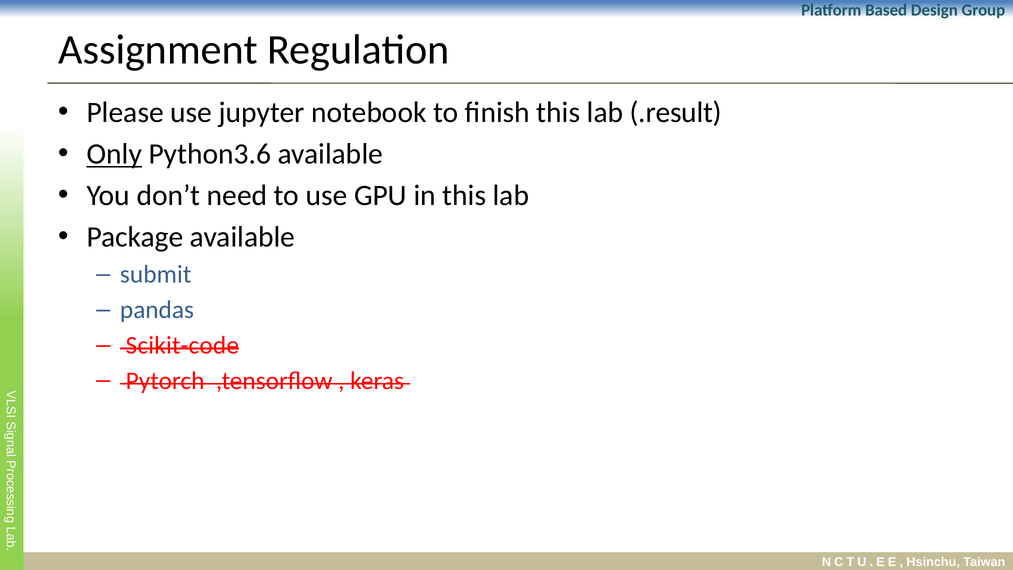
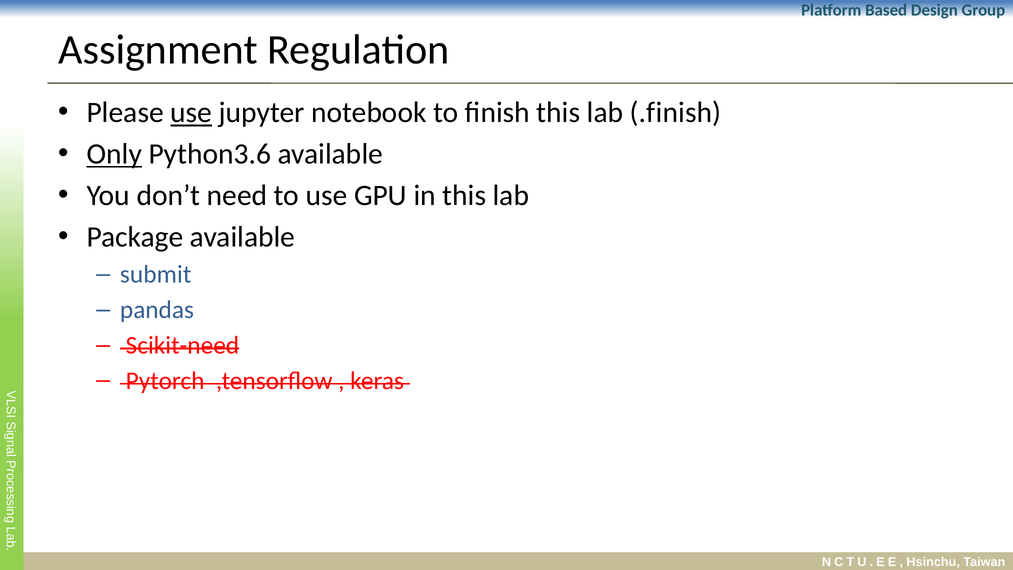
use underline: none -> present (191, 113)
.result: .result -> .finish (676, 113)
Scikit-code: Scikit-code -> Scikit-need (182, 345)
